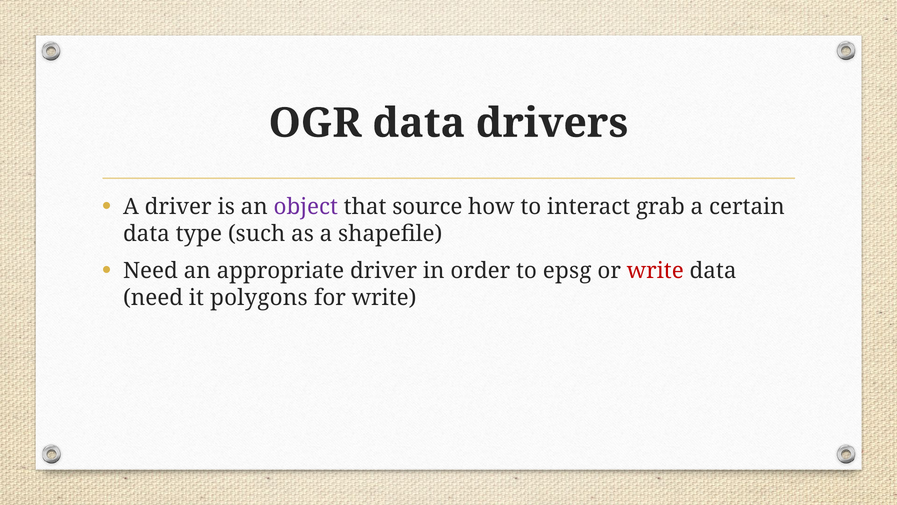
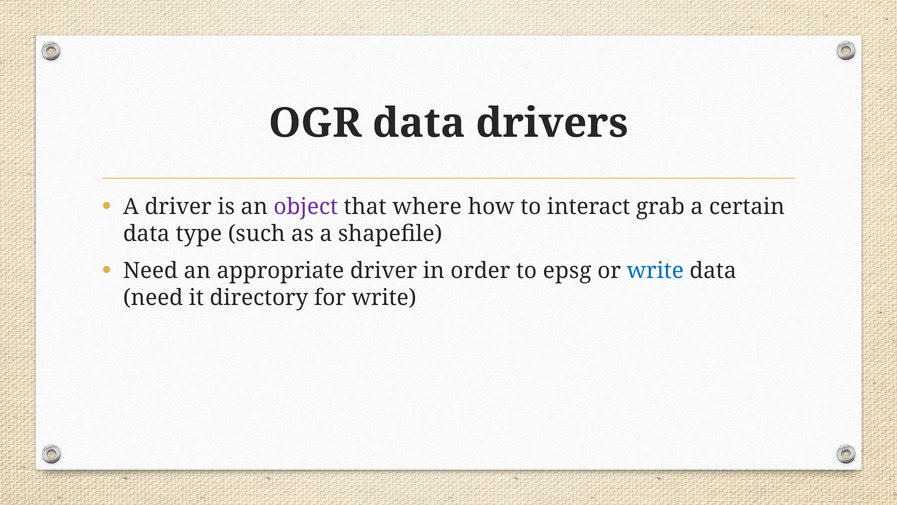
source: source -> where (427, 207)
write colour: red -> blue (655, 270)
polygons: polygons -> directory (259, 297)
